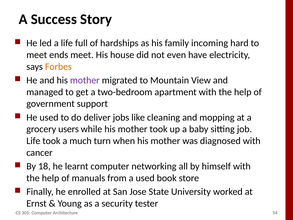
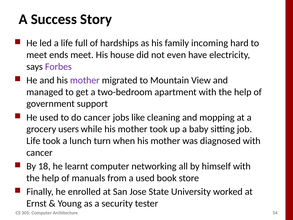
Forbes colour: orange -> purple (58, 67)
do deliver: deliver -> cancer (97, 117)
much: much -> lunch (80, 141)
